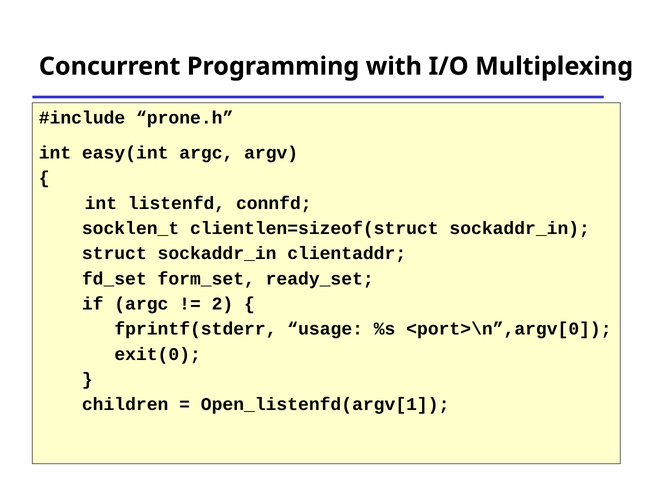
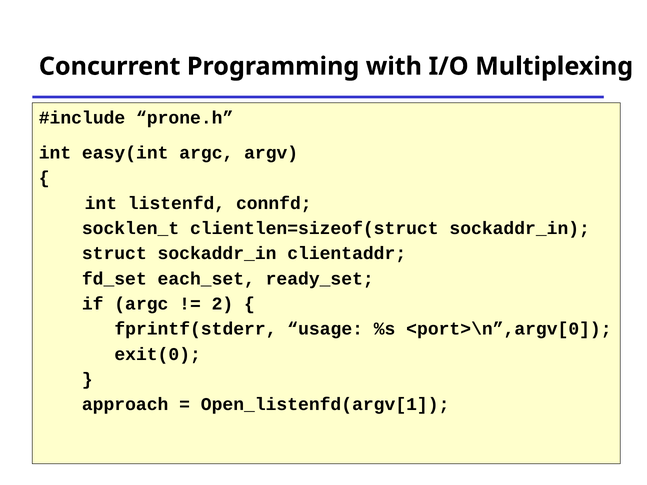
form_set: form_set -> each_set (206, 279)
children: children -> approach (125, 405)
